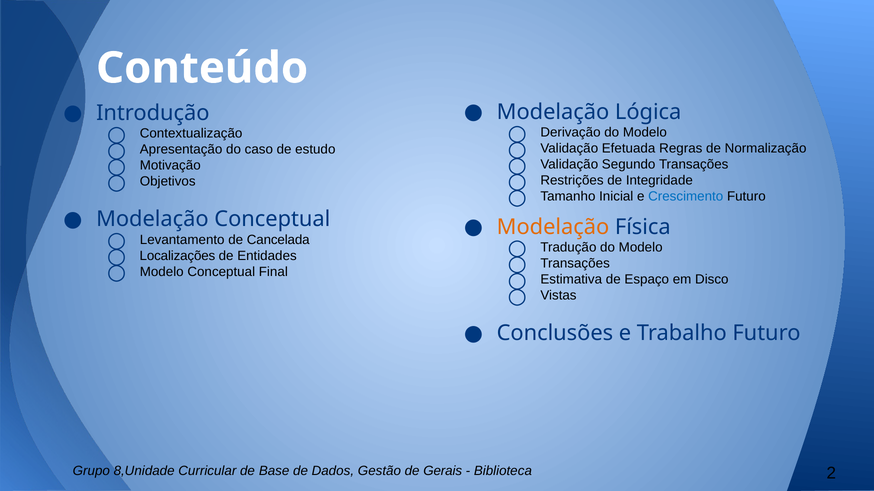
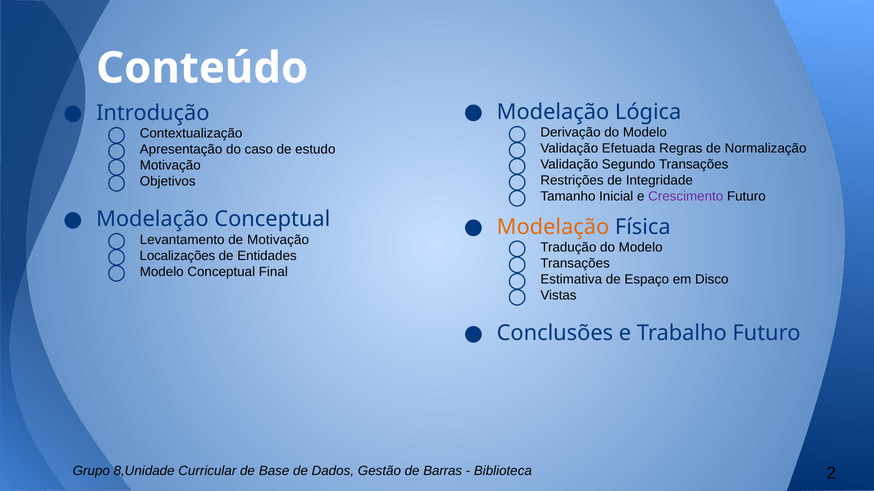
Crescimento colour: blue -> purple (686, 197)
de Cancelada: Cancelada -> Motivação (278, 240)
Gerais: Gerais -> Barras (443, 472)
